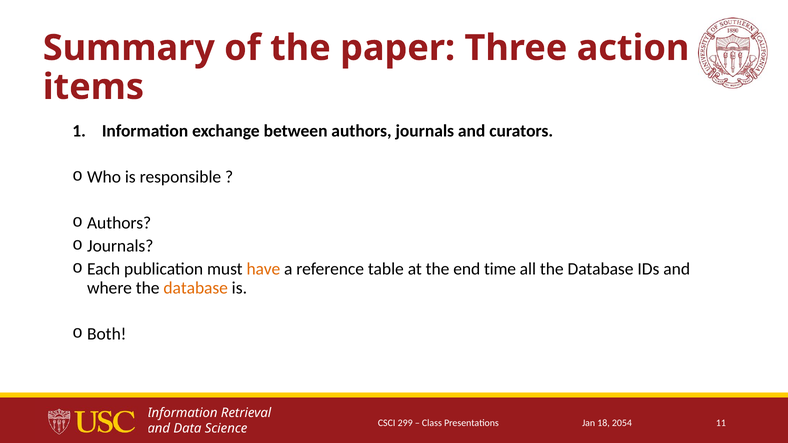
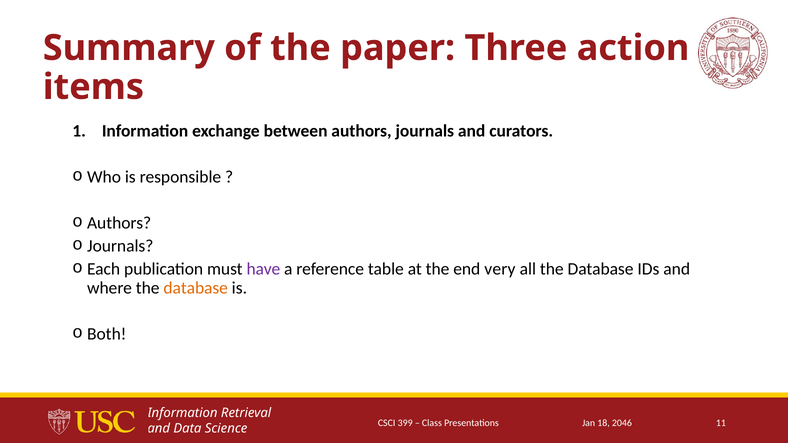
have colour: orange -> purple (263, 269)
time: time -> very (500, 269)
299: 299 -> 399 (405, 423)
2054: 2054 -> 2046 (622, 423)
